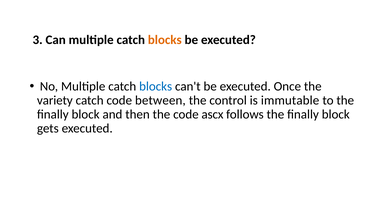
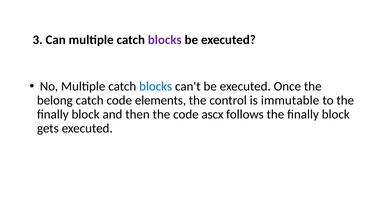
blocks colour: orange -> purple (165, 40)
variety: variety -> belong (55, 100)
between: between -> elements (160, 100)
